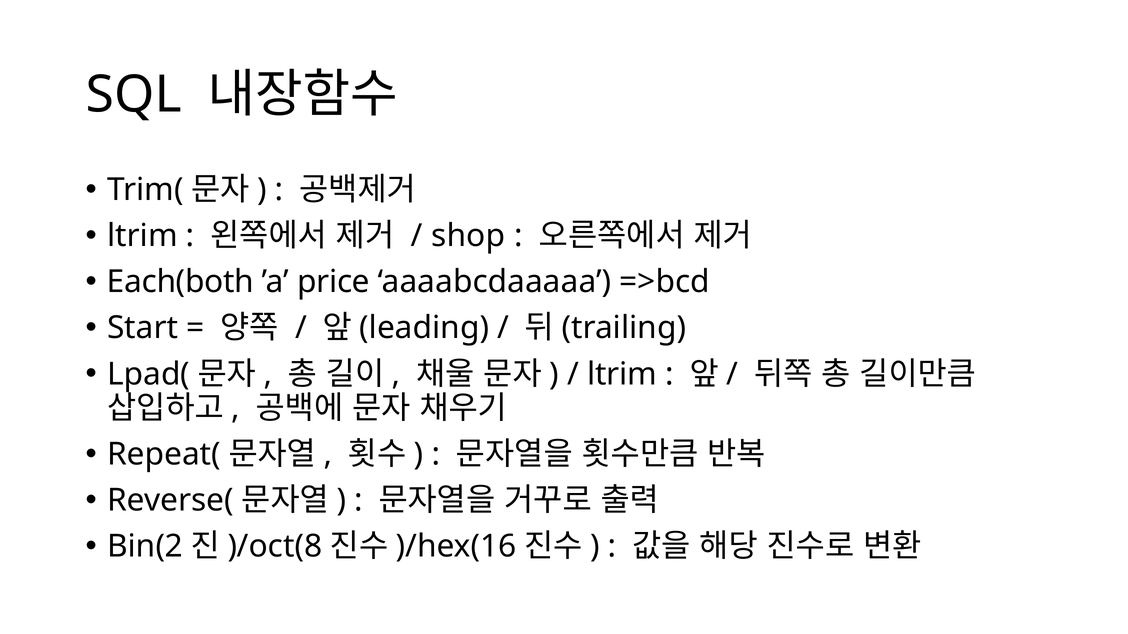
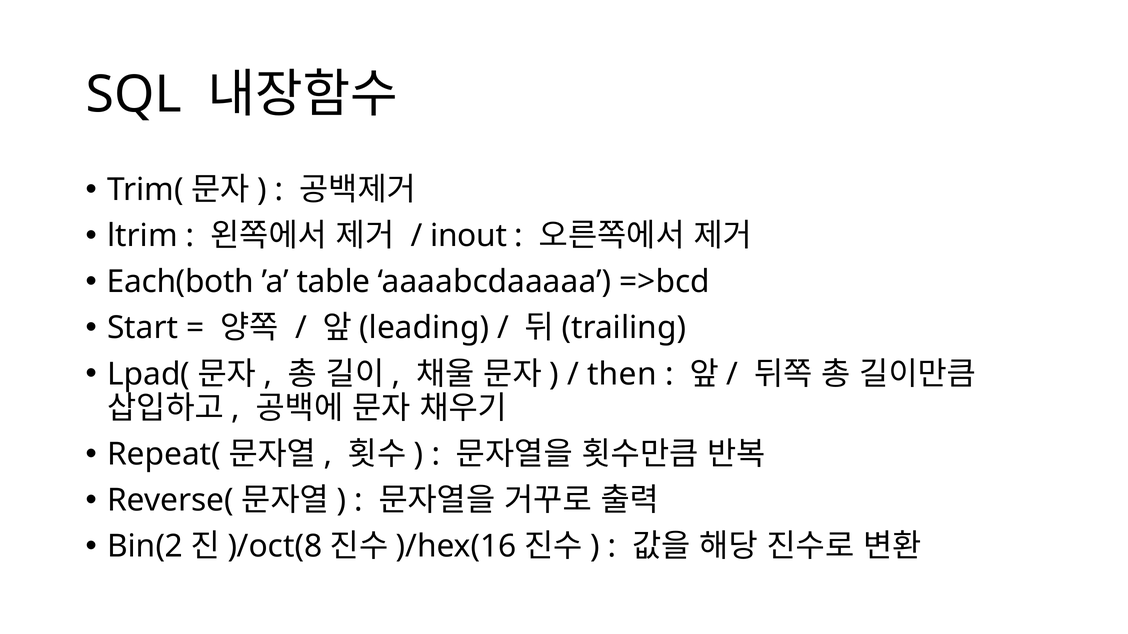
shop: shop -> inout (469, 236)
price: price -> table (333, 282)
ltrim: ltrim -> then (622, 374)
